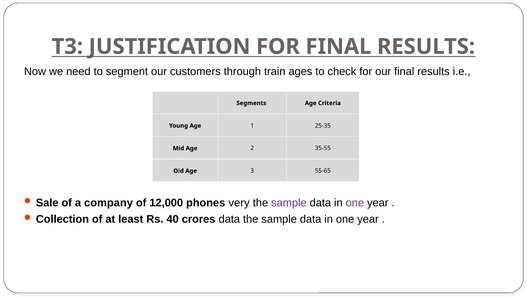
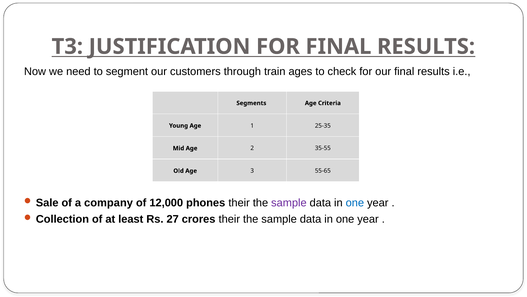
phones very: very -> their (239, 202)
one colour: purple -> blue (355, 202)
40: 40 -> 27 (173, 219)
crores data: data -> their (229, 219)
